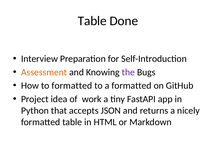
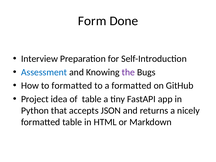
Table: Table -> Form (92, 21)
Assessment colour: orange -> blue (44, 72)
of work: work -> table (92, 99)
